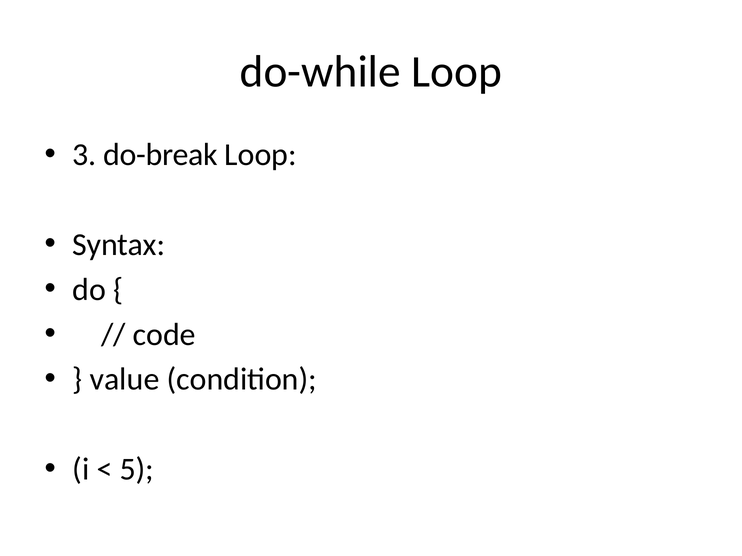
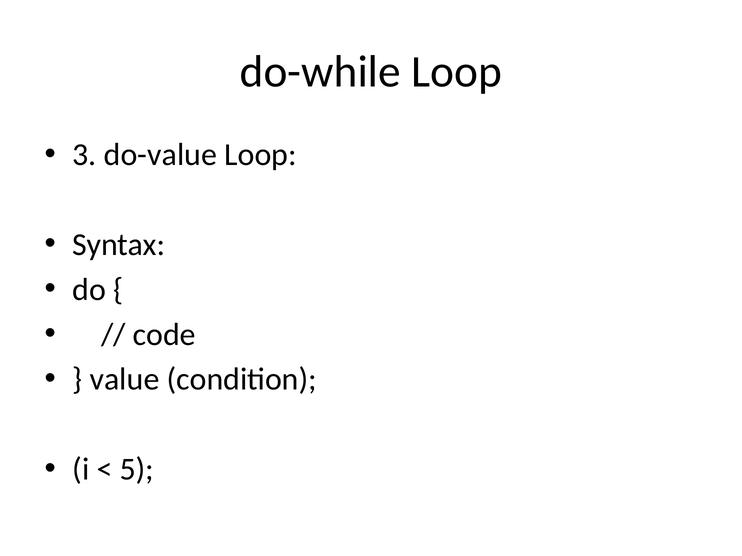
do-break: do-break -> do-value (160, 155)
